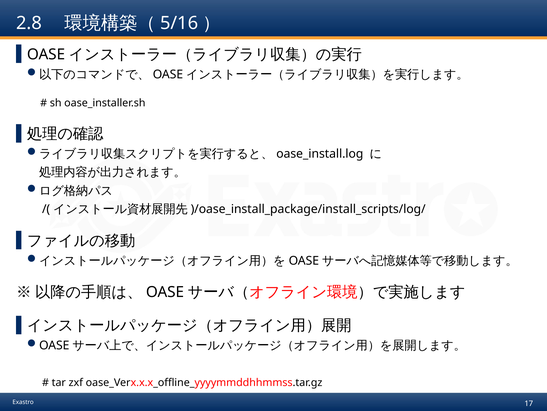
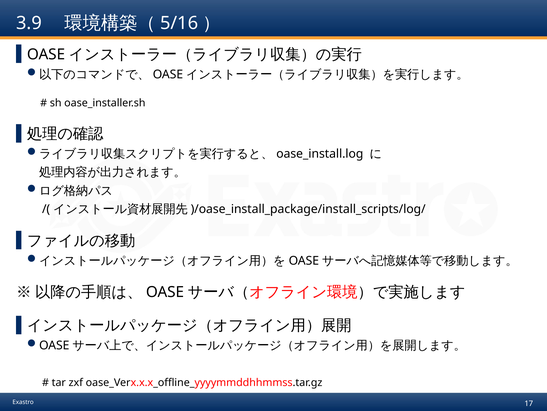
2.8: 2.8 -> 3.9 (29, 23)
